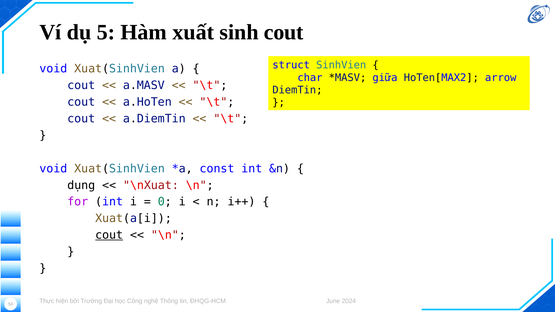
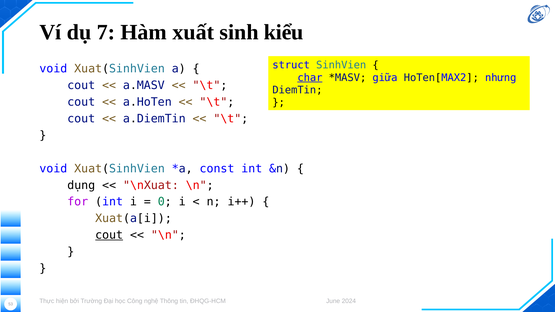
5: 5 -> 7 (106, 32)
sinh cout: cout -> kiểu (284, 32)
char underline: none -> present (310, 78)
arrow: arrow -> nhưng (501, 78)
